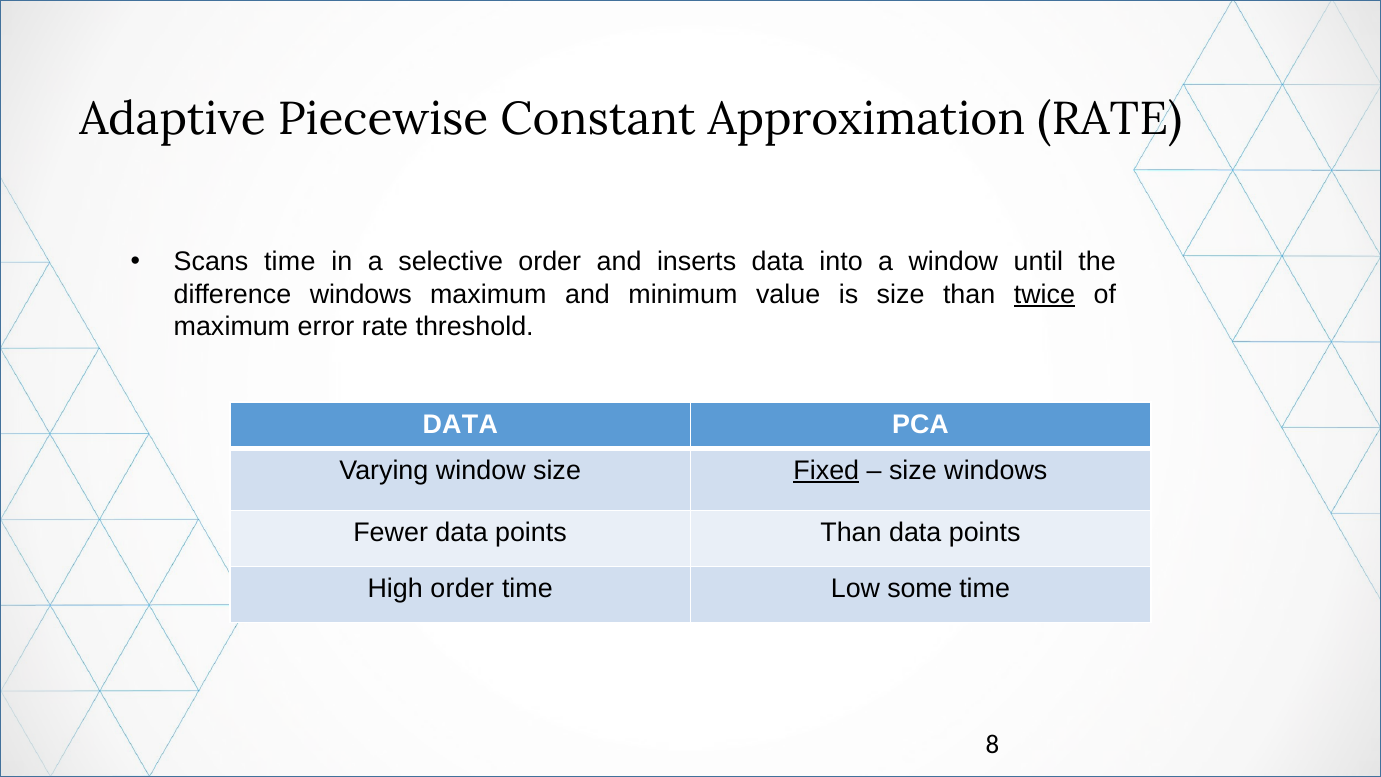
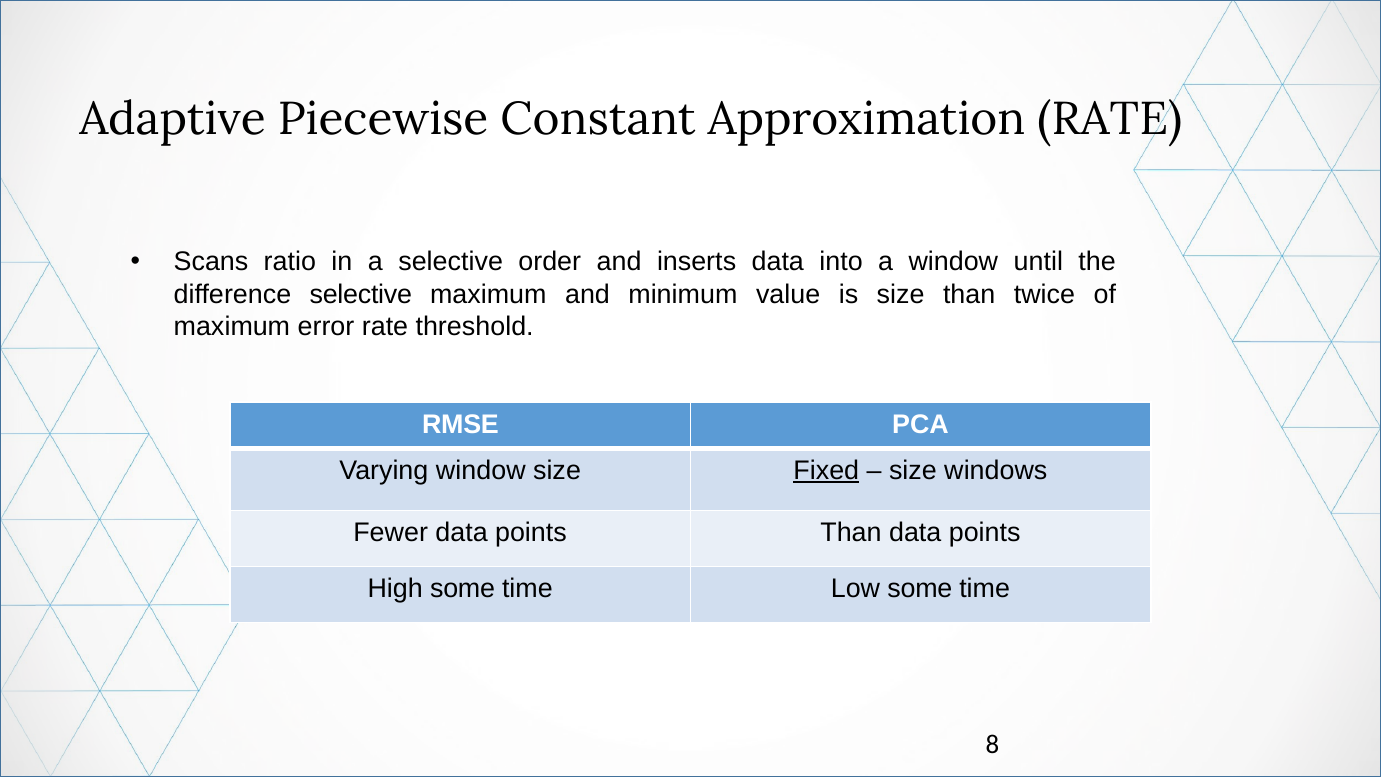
Scans time: time -> ratio (290, 262)
difference windows: windows -> selective (361, 294)
twice underline: present -> none (1044, 294)
DATA: DATA -> RMSE (460, 424)
High order: order -> some (463, 589)
